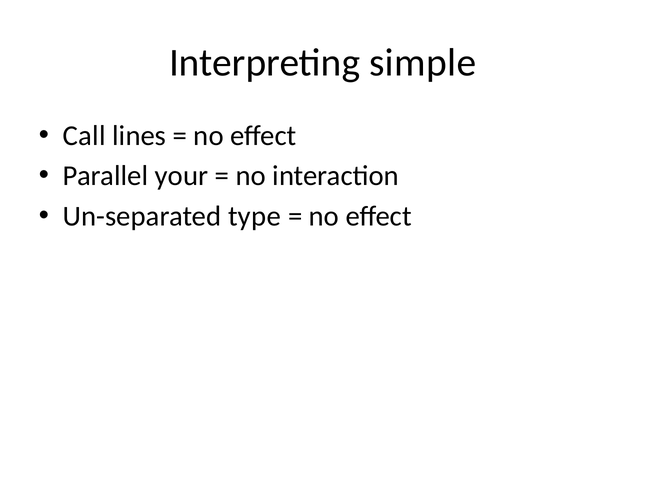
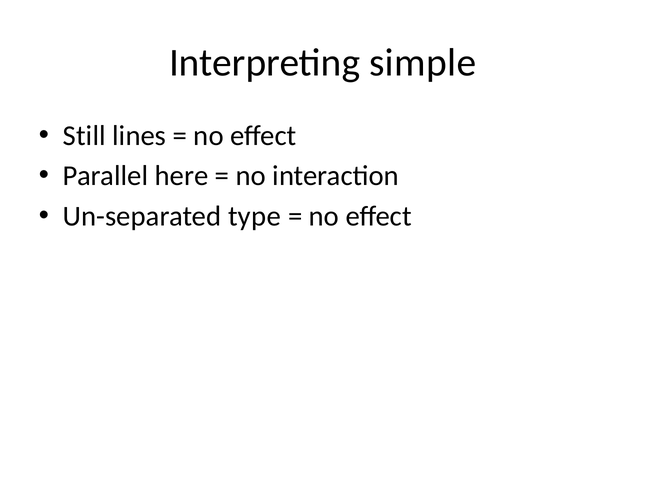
Call: Call -> Still (84, 136)
your: your -> here (182, 176)
